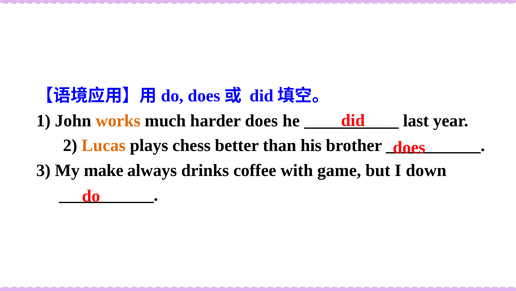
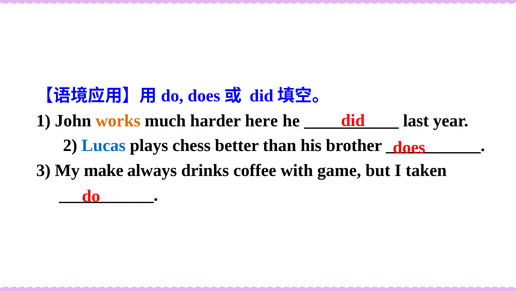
harder does: does -> here (261, 120)
Lucas colour: orange -> blue (104, 145)
down: down -> taken (426, 170)
